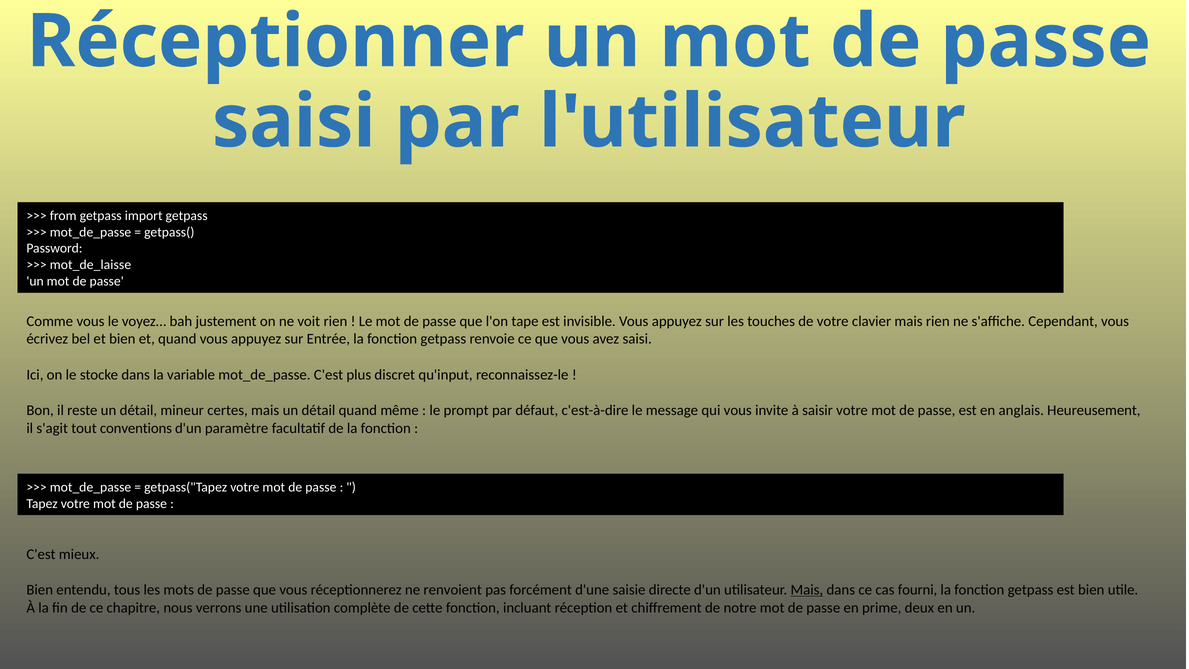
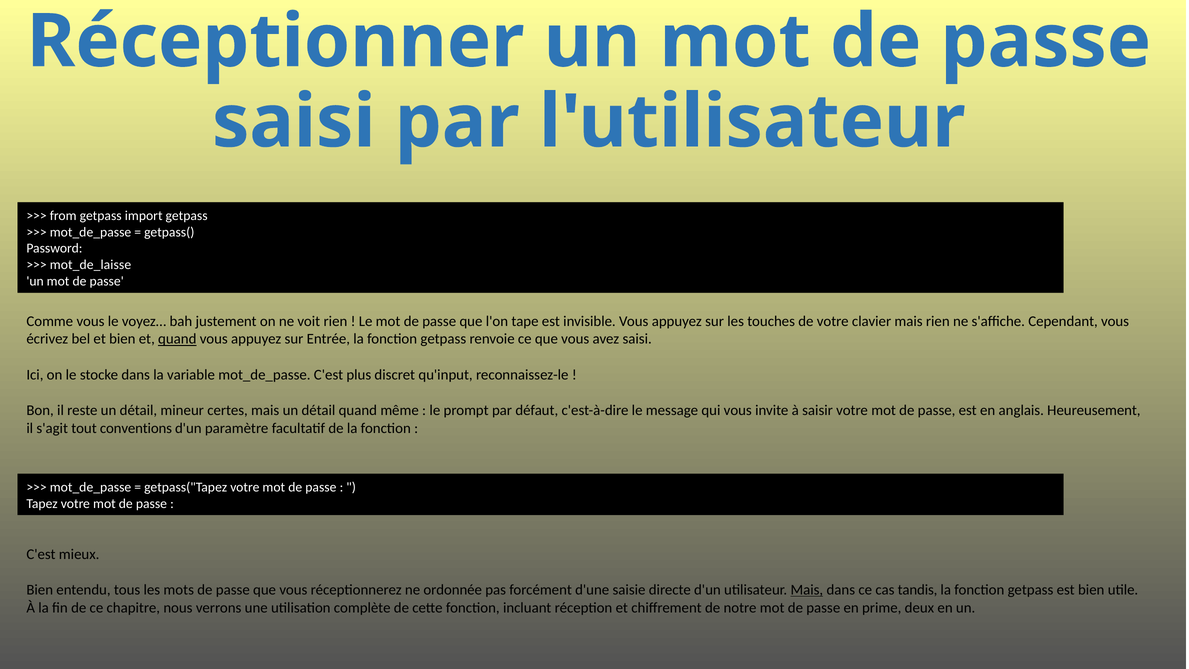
quand underline: none -> present (177, 339)
renvoient: renvoient -> ordonnée (453, 590)
fourni: fourni -> tandis (918, 590)
